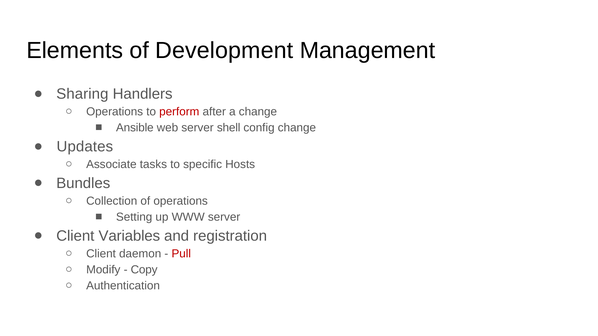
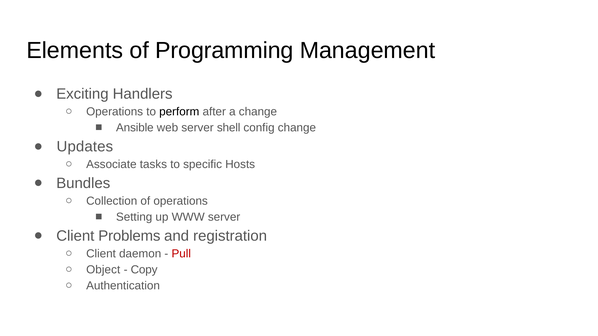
Development: Development -> Programming (224, 51)
Sharing: Sharing -> Exciting (82, 94)
perform colour: red -> black (179, 112)
Variables: Variables -> Problems (129, 236)
Modify: Modify -> Object (103, 270)
